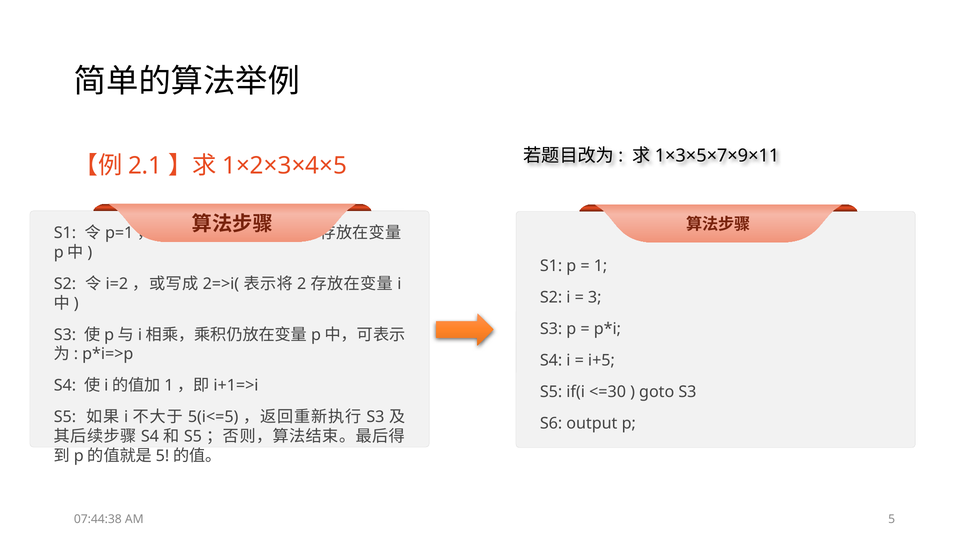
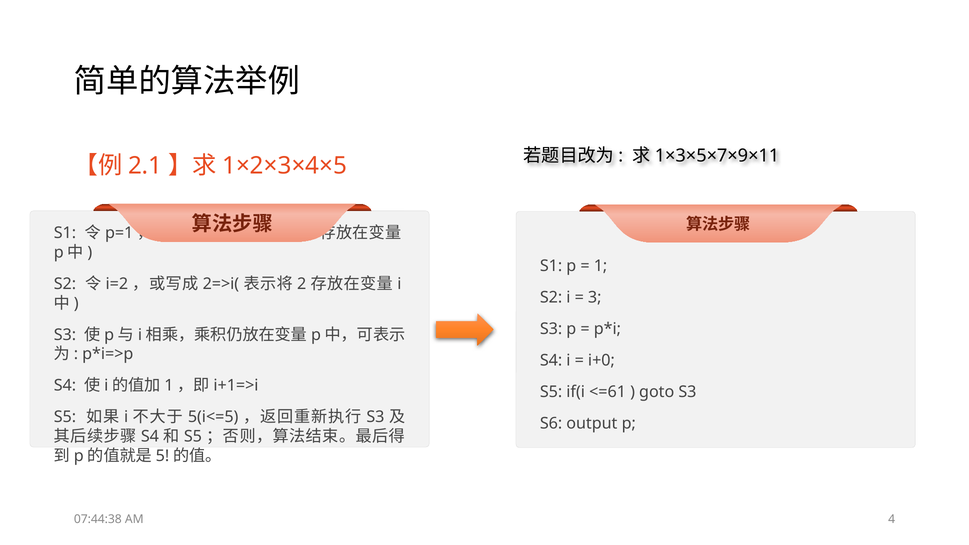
i+5: i+5 -> i+0 (601, 361)
<=30: <=30 -> <=61 (608, 392)
5: 5 -> 4 (892, 520)
